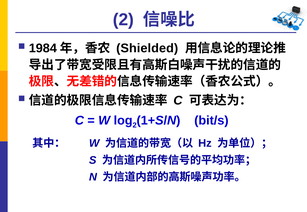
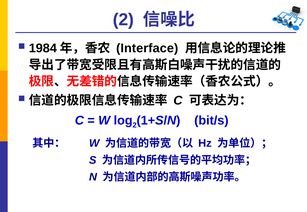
Shielded: Shielded -> Interface (147, 48)
